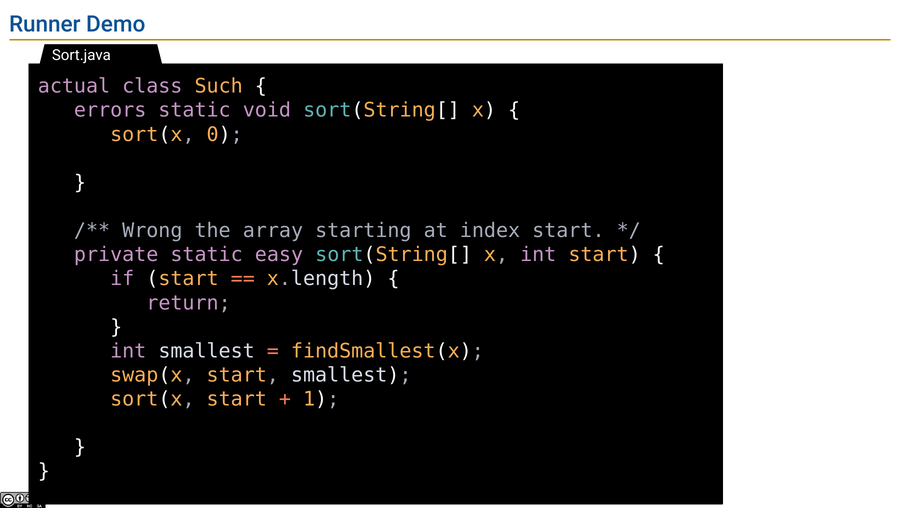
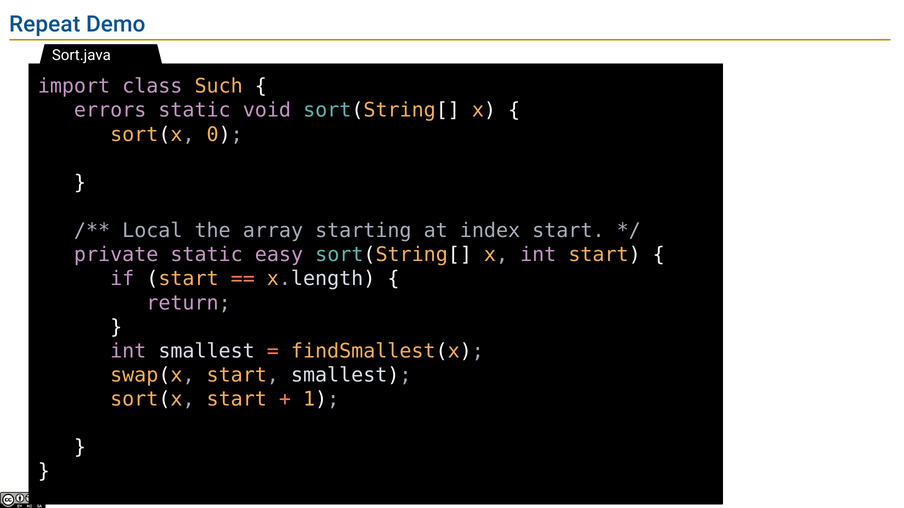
Runner: Runner -> Repeat (45, 24)
actual: actual -> import (74, 86)
Wrong: Wrong -> Local (152, 231)
